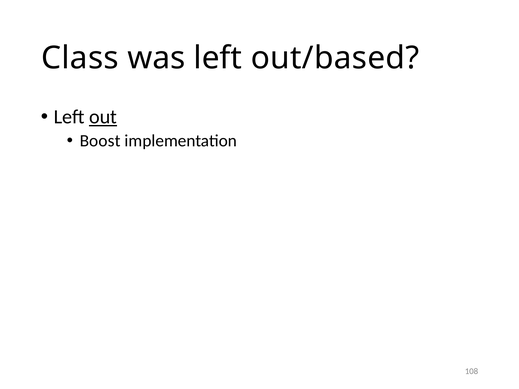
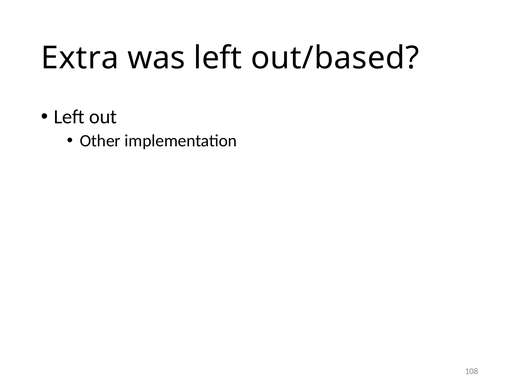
Class: Class -> Extra (80, 58)
out underline: present -> none (103, 117)
Boost: Boost -> Other (100, 141)
